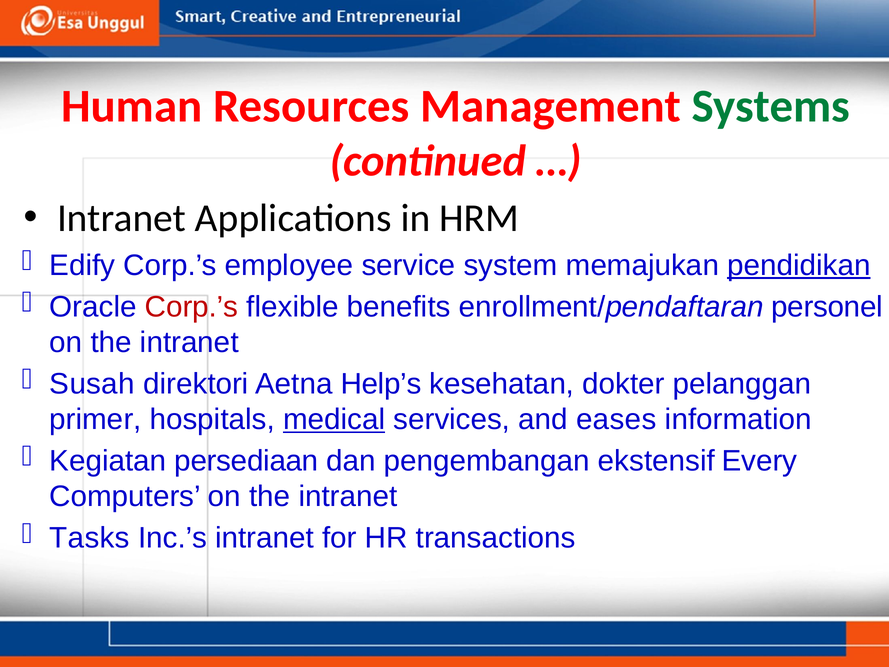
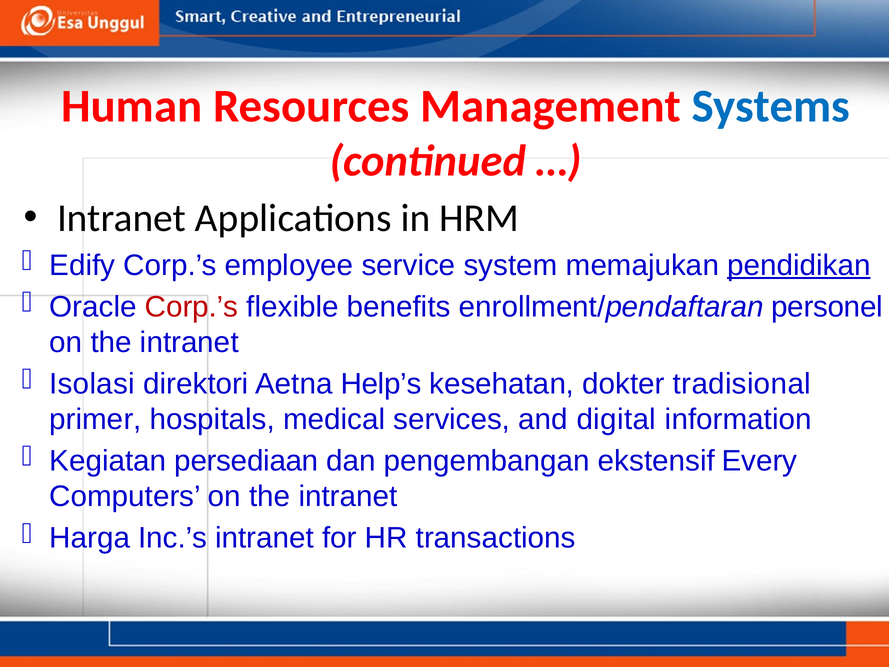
Systems colour: green -> blue (771, 106)
Susah: Susah -> Isolasi (92, 384)
pelanggan: pelanggan -> tradisional (742, 384)
medical underline: present -> none (334, 419)
eases: eases -> digital (616, 419)
Tasks: Tasks -> Harga (90, 538)
